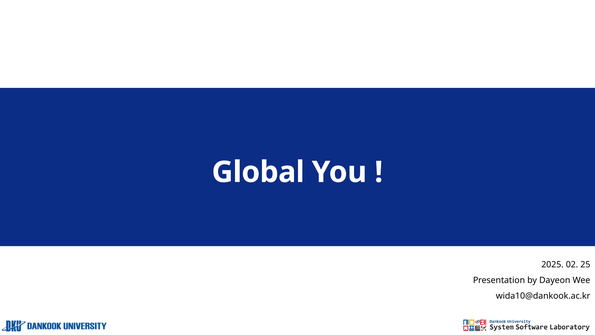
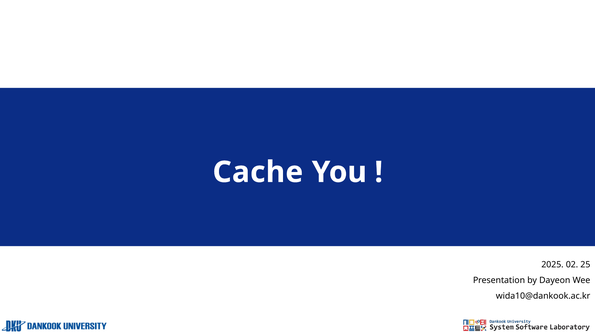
Global: Global -> Cache (258, 172)
